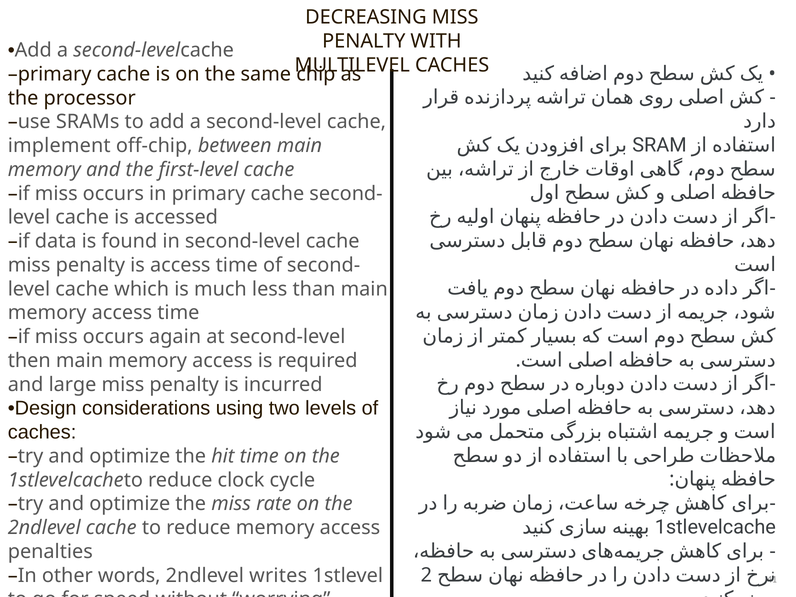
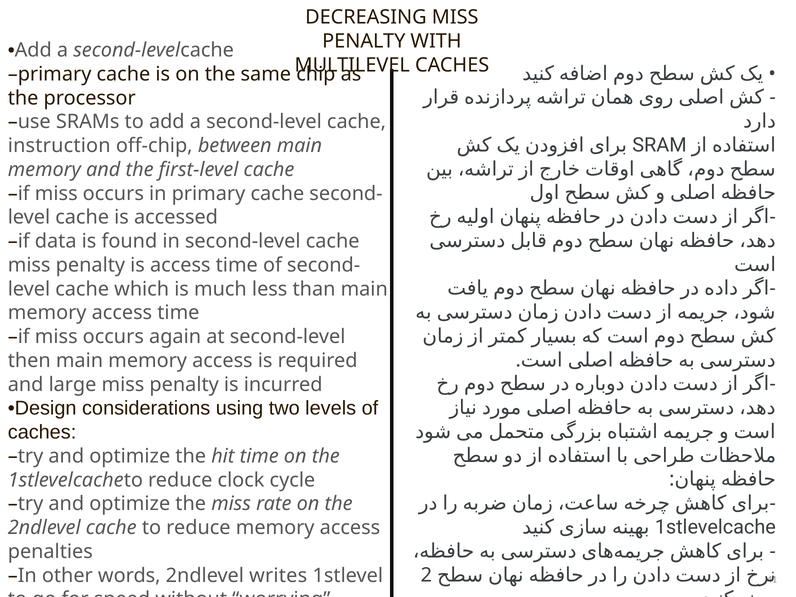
implement: implement -> instruction (59, 146)
